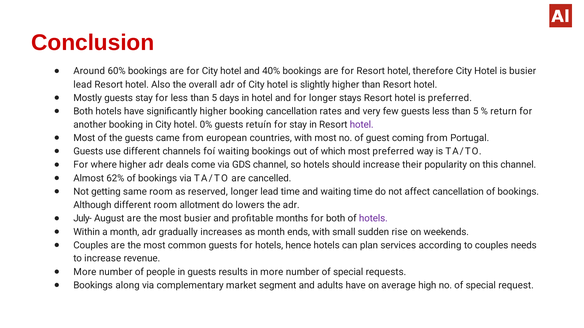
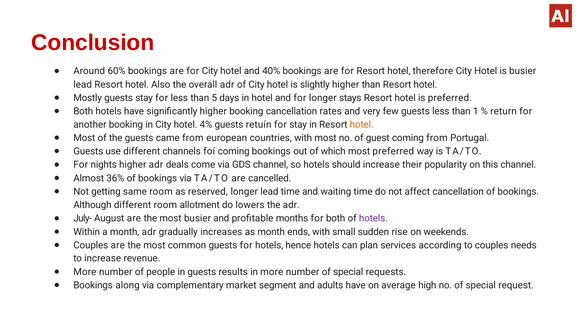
guests less than 5: 5 -> 1 (476, 111)
0%: 0% -> 4% (206, 125)
hotel colour: purple -> orange (362, 125)
foí waiting: waiting -> coming (234, 152)
where: where -> nights (104, 165)
62%: 62% -> 36% (115, 178)
